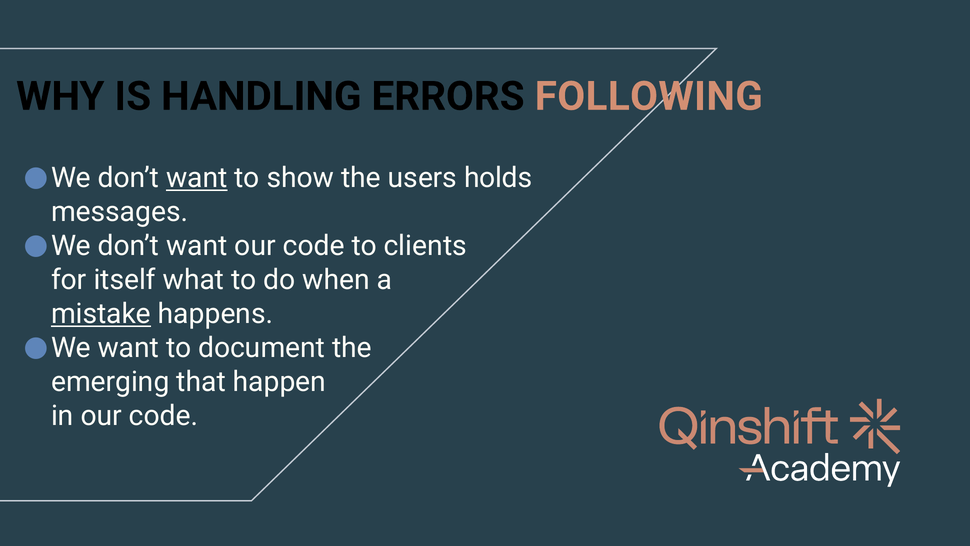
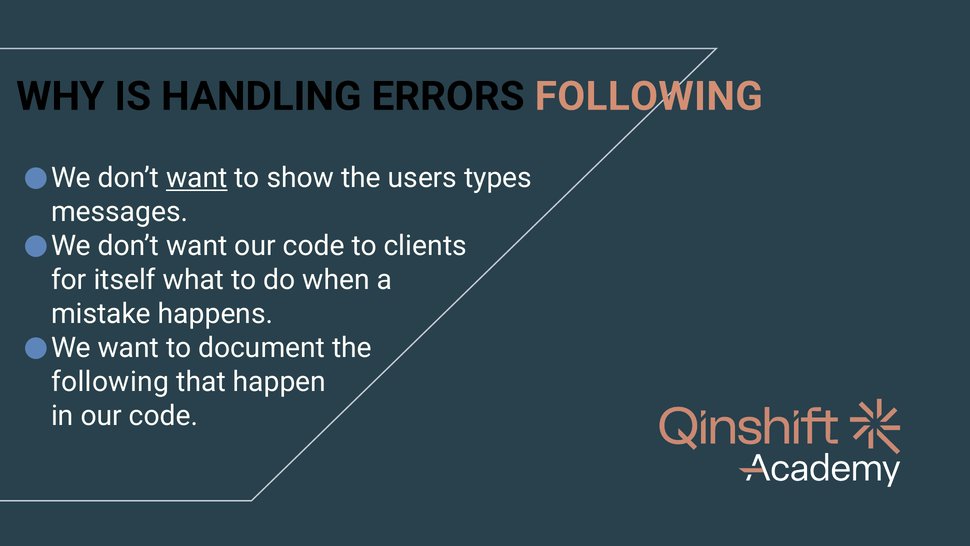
holds: holds -> types (498, 178)
mistake underline: present -> none (101, 314)
emerging: emerging -> following (110, 382)
